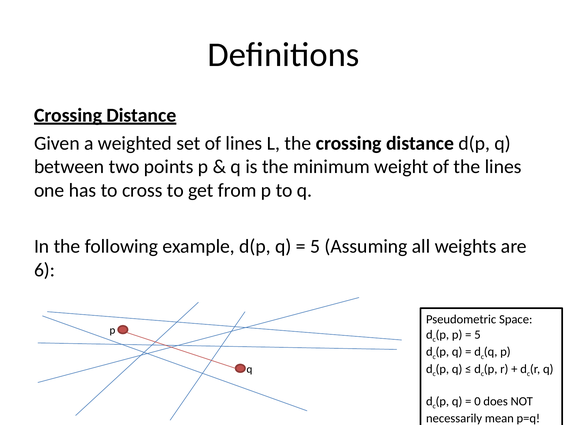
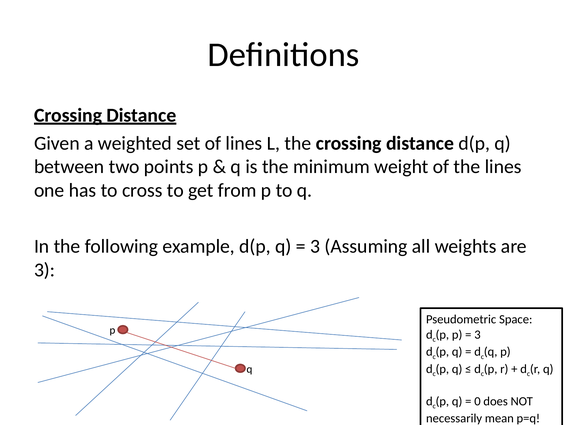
5: 5 -> 3 (315, 247)
6: 6 -> 3 (45, 270)
5: 5 -> 3 (477, 335)
